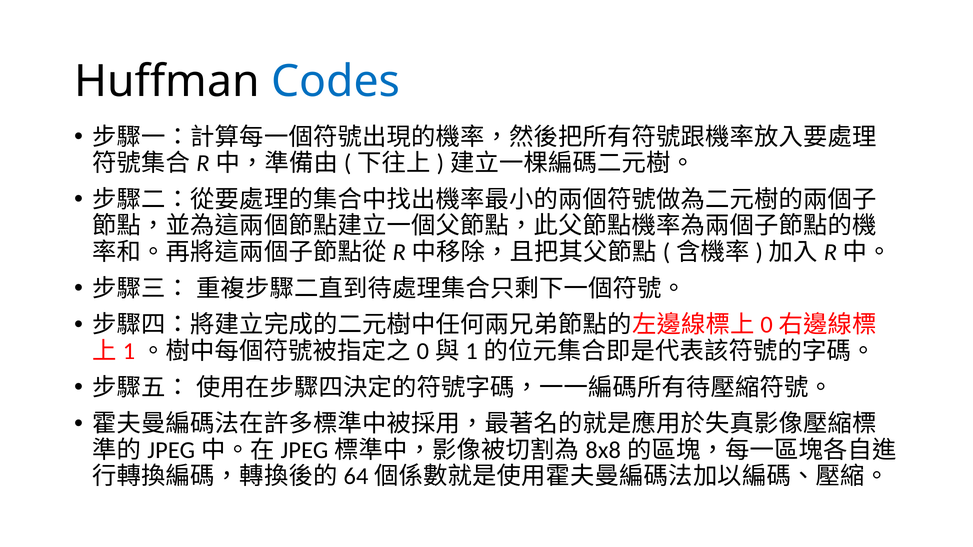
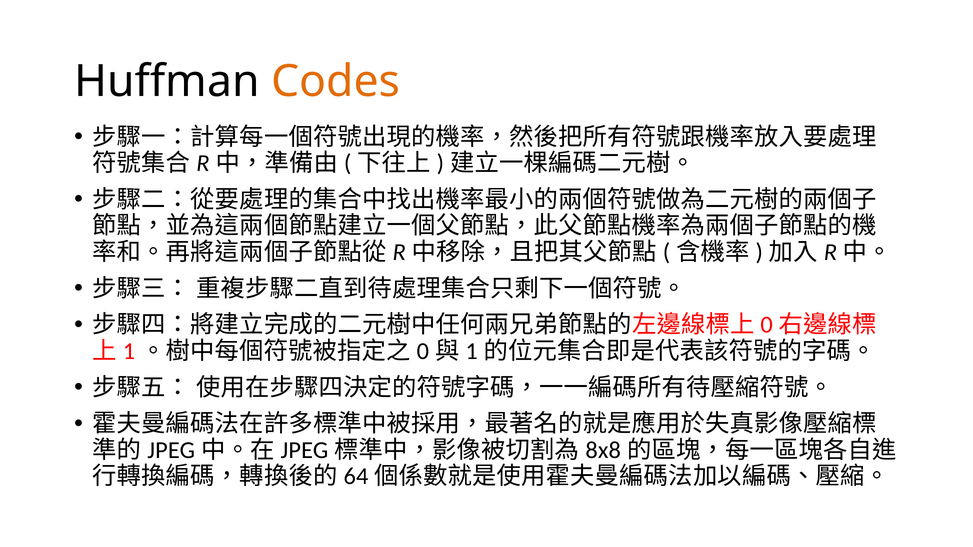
Codes colour: blue -> orange (336, 82)
